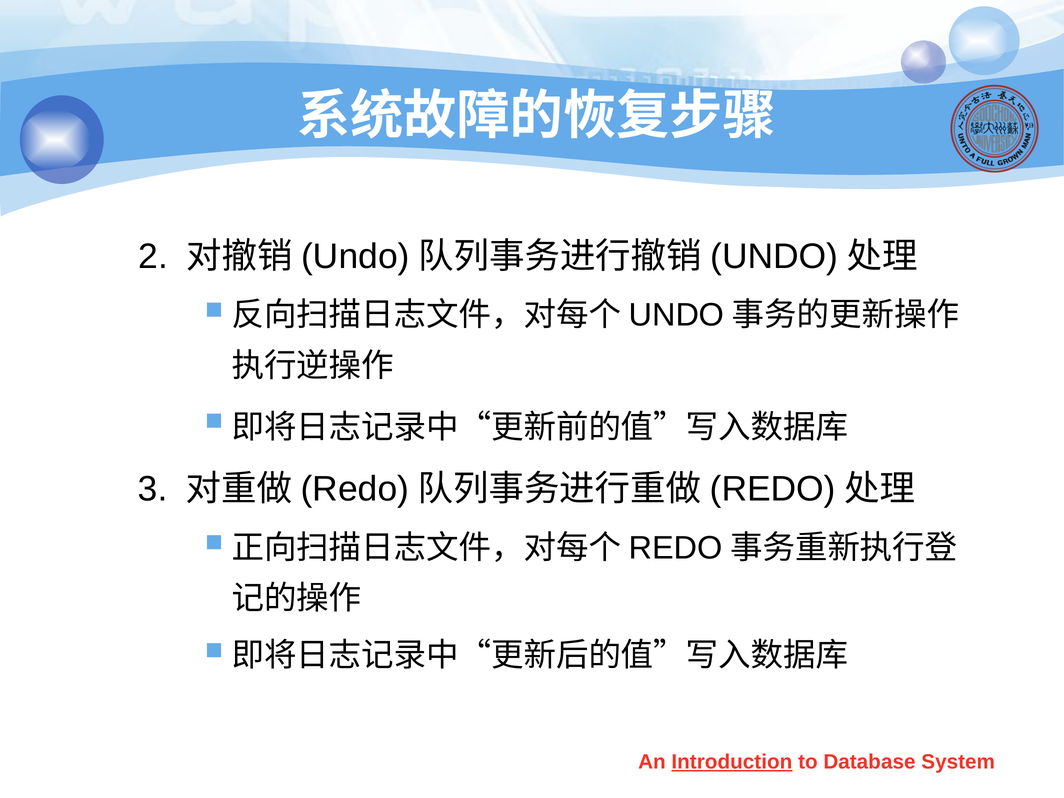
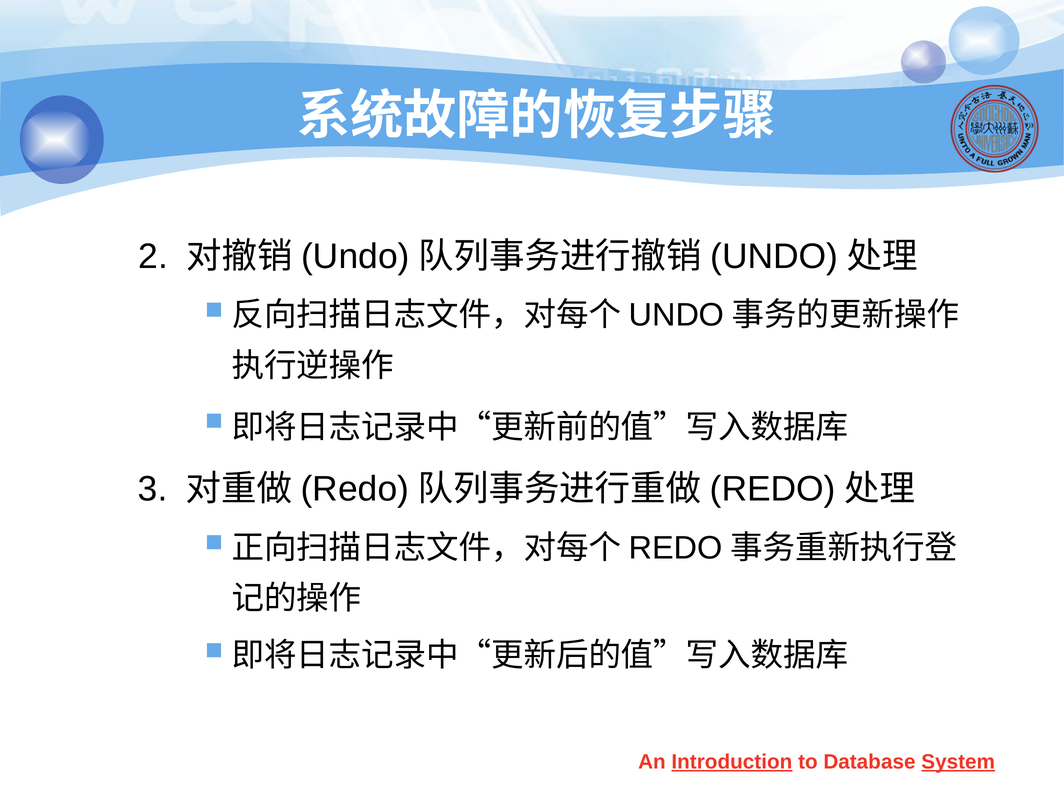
System underline: none -> present (958, 762)
